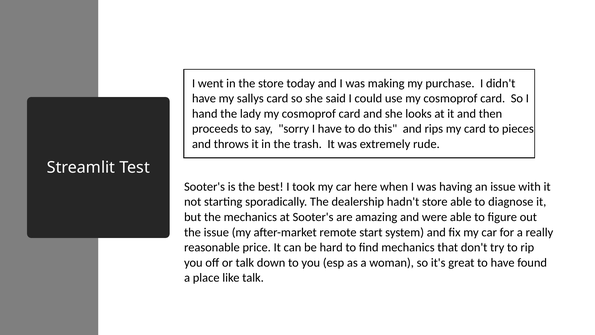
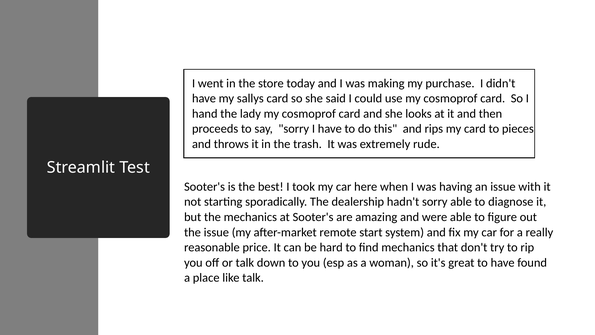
hadn't store: store -> sorry (435, 202)
